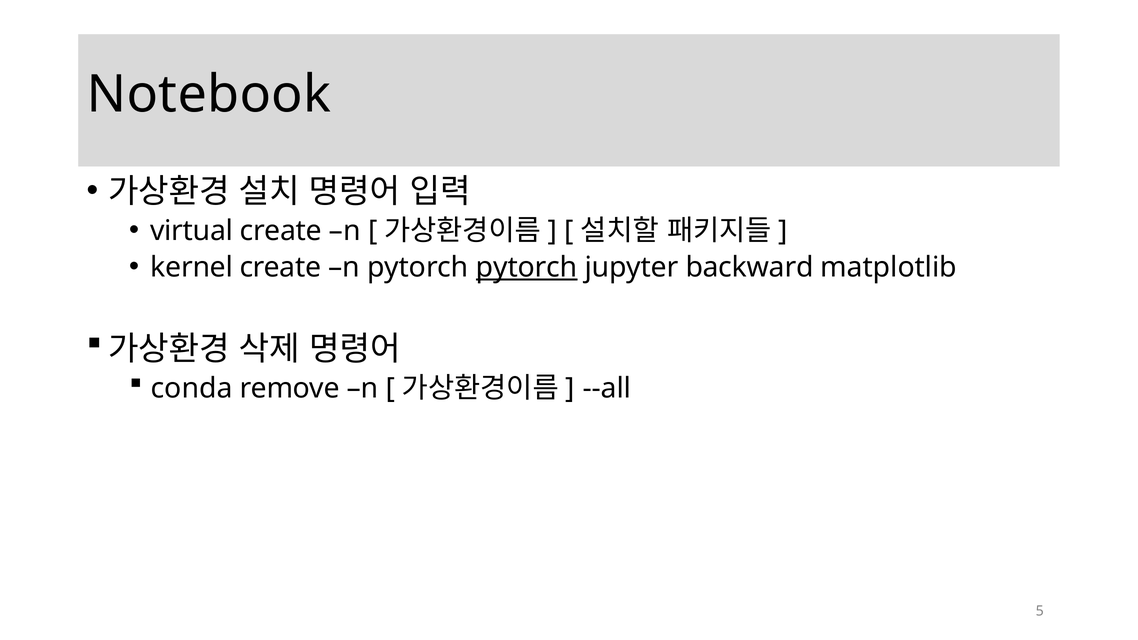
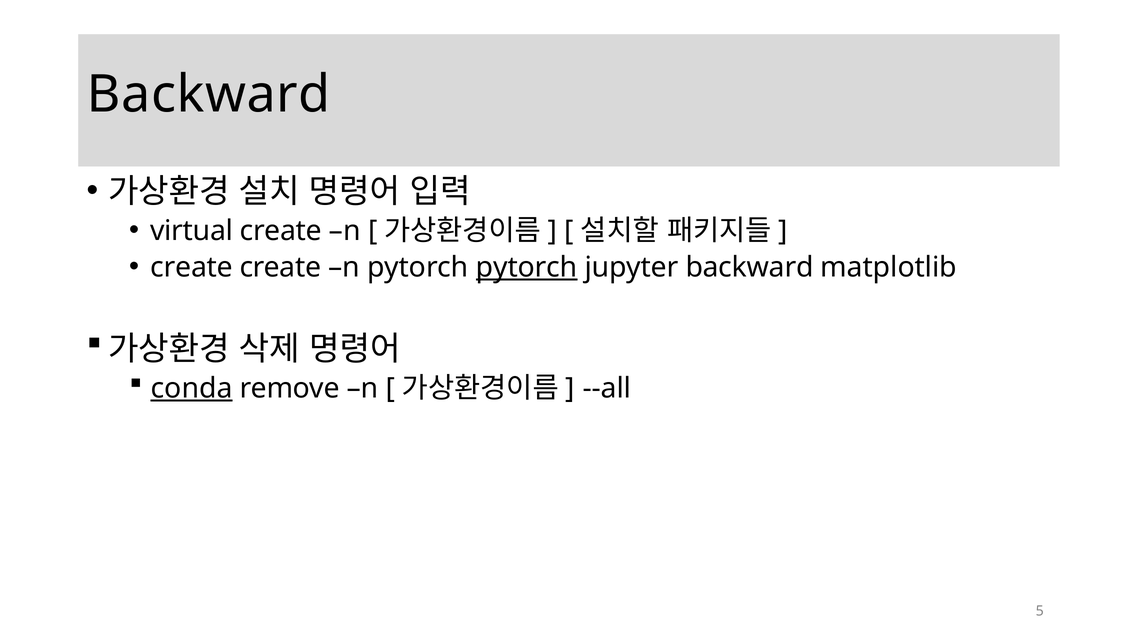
Notebook: Notebook -> Backward (209, 95)
kernel: kernel -> create (192, 267)
conda underline: none -> present (192, 388)
